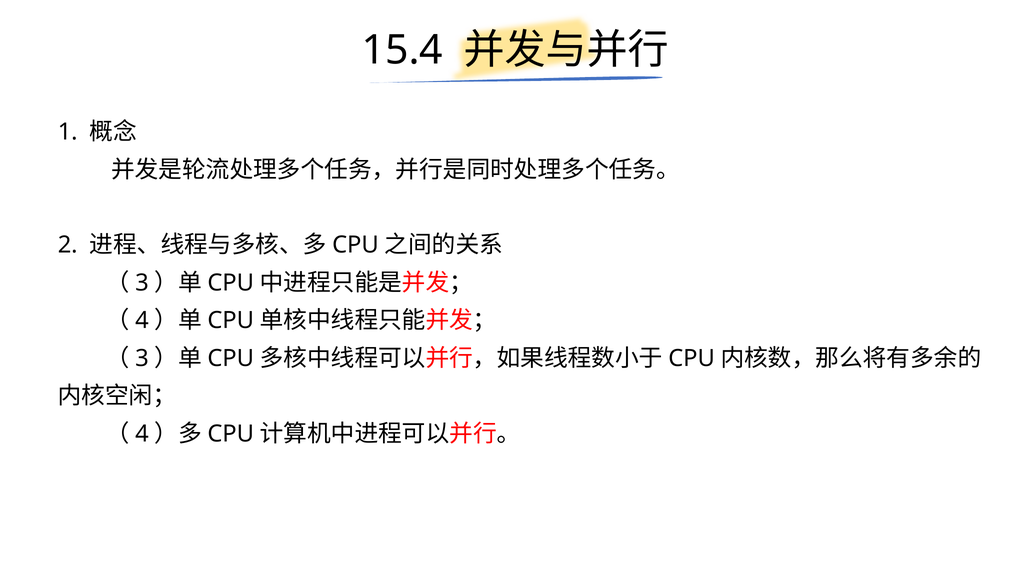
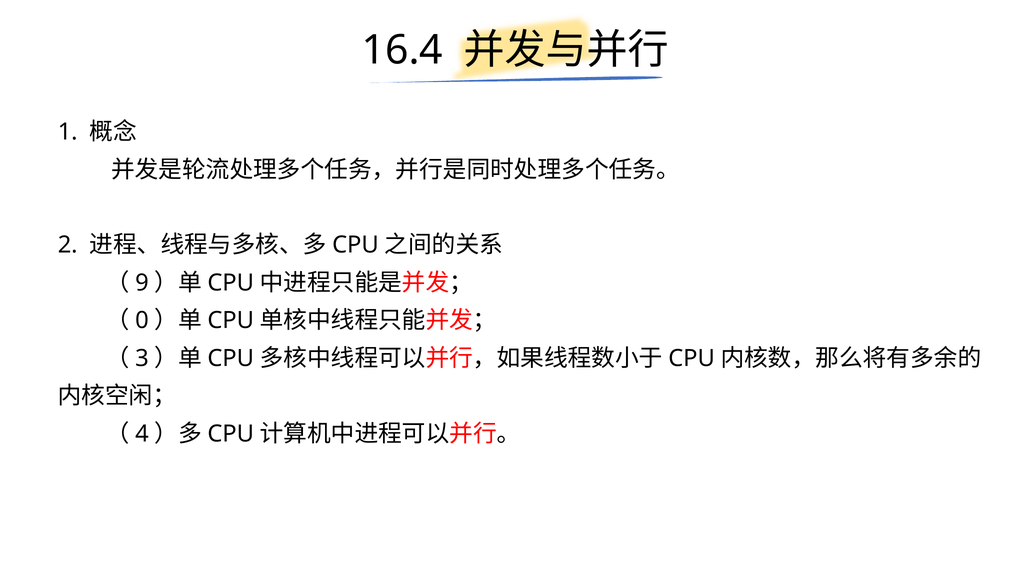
15.4: 15.4 -> 16.4 (402, 50)
3: 3 -> 9 (142, 283)
4: 4 -> 0 (142, 320)
